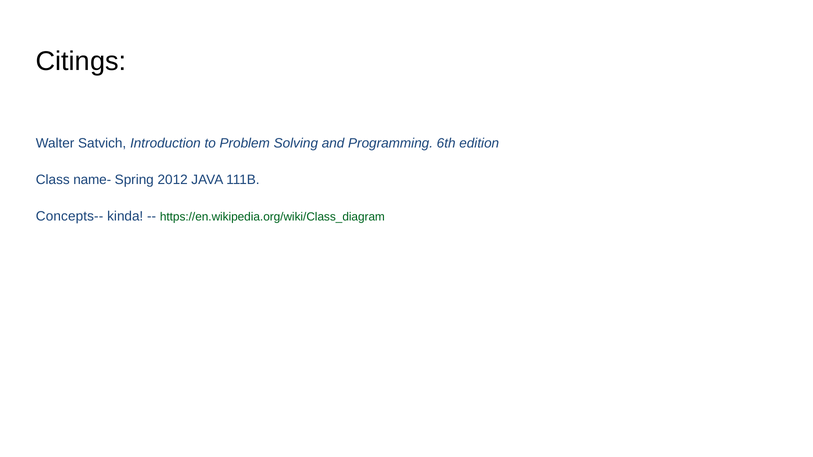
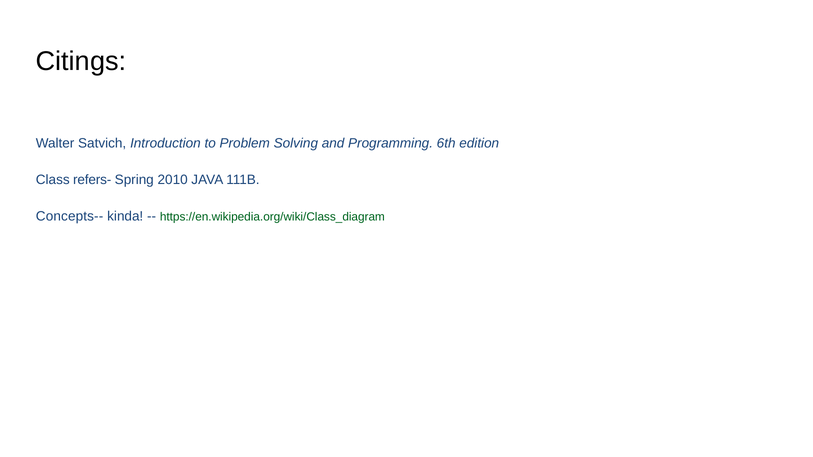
name-: name- -> refers- (92, 180)
2012: 2012 -> 2010 (173, 180)
